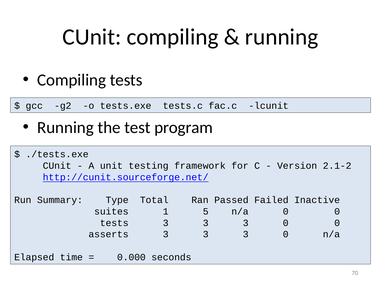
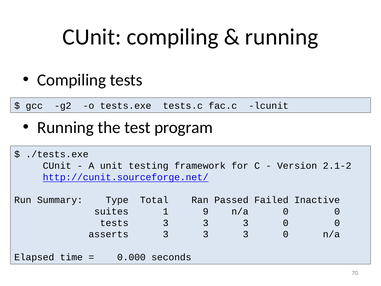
5: 5 -> 9 (206, 211)
